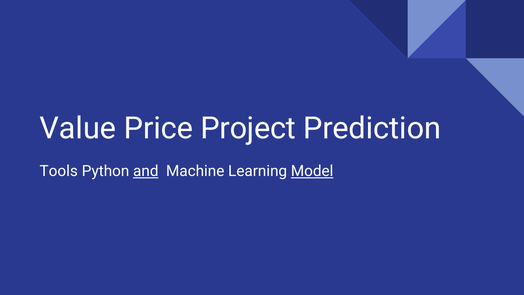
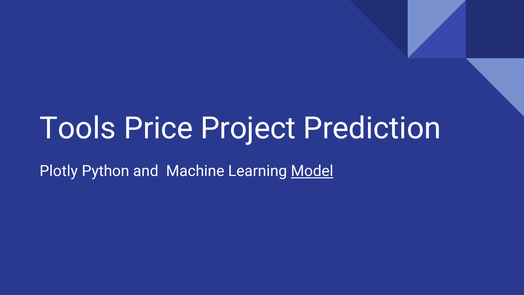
Value: Value -> Tools (78, 128)
Tools: Tools -> Plotly (59, 171)
and underline: present -> none (146, 171)
